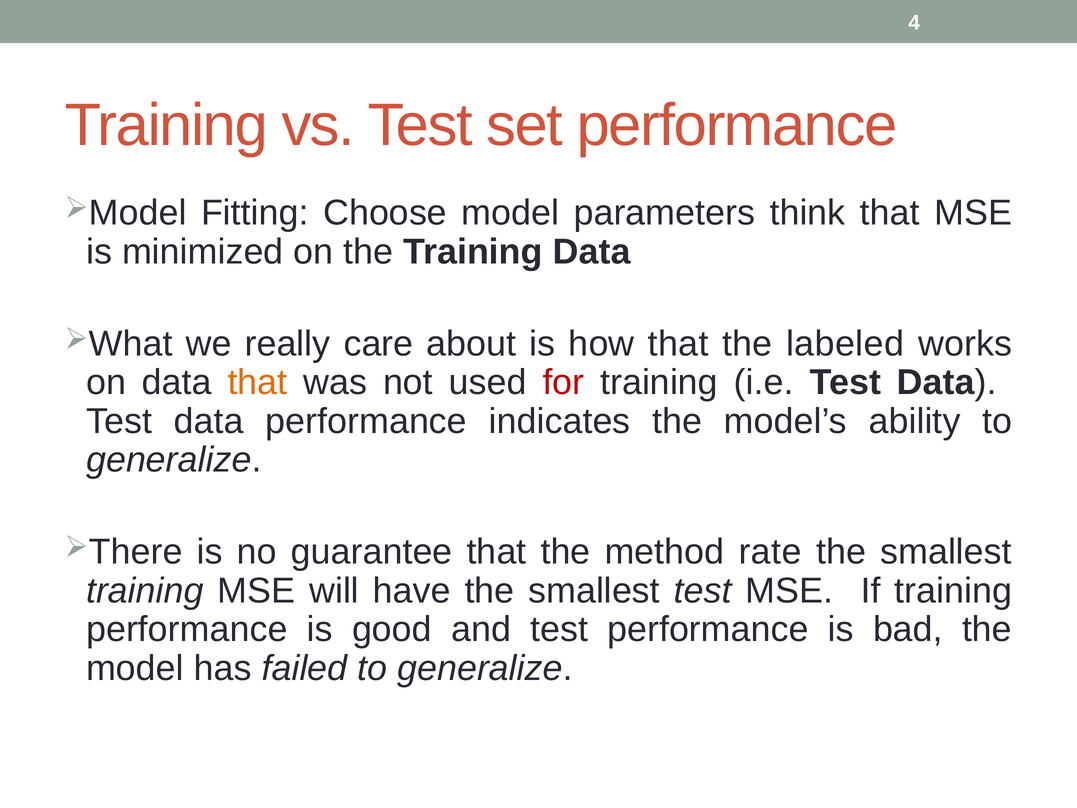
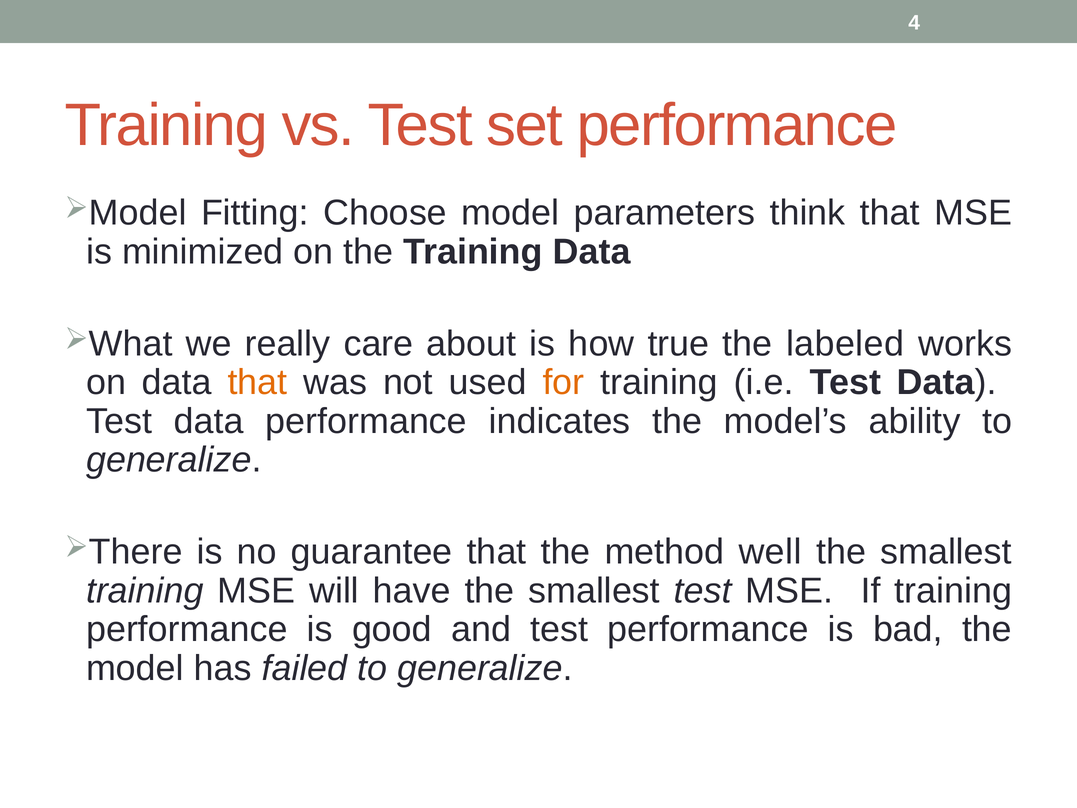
how that: that -> true (678, 344)
for colour: red -> orange (563, 382)
rate: rate -> well (770, 552)
